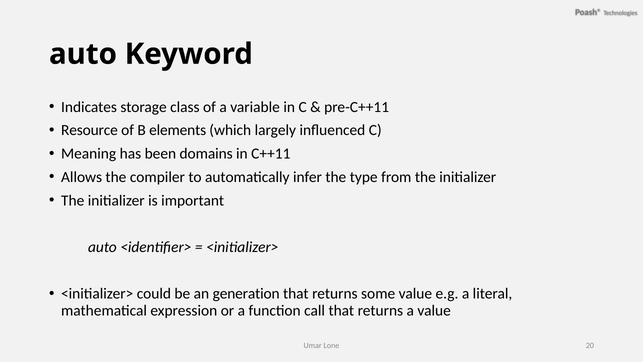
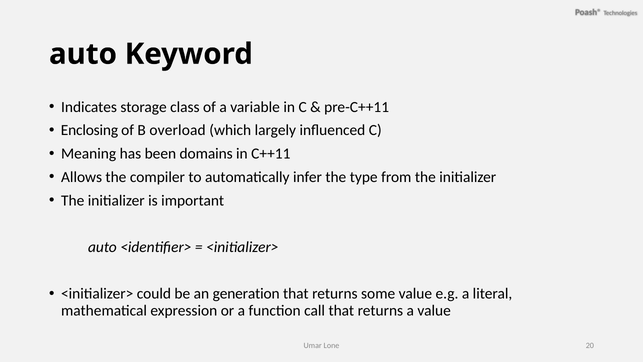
Resource: Resource -> Enclosing (89, 130)
elements: elements -> overload (178, 130)
